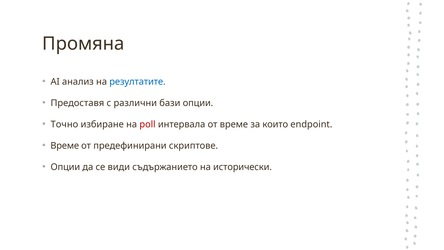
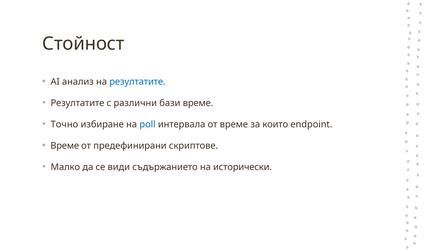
Промяна: Промяна -> Стойност (83, 44)
Предоставя: Предоставя -> Резултатите (77, 103)
бази опции: опции -> време (198, 103)
poll colour: red -> blue (148, 124)
Опции: Опции -> Малко (65, 167)
